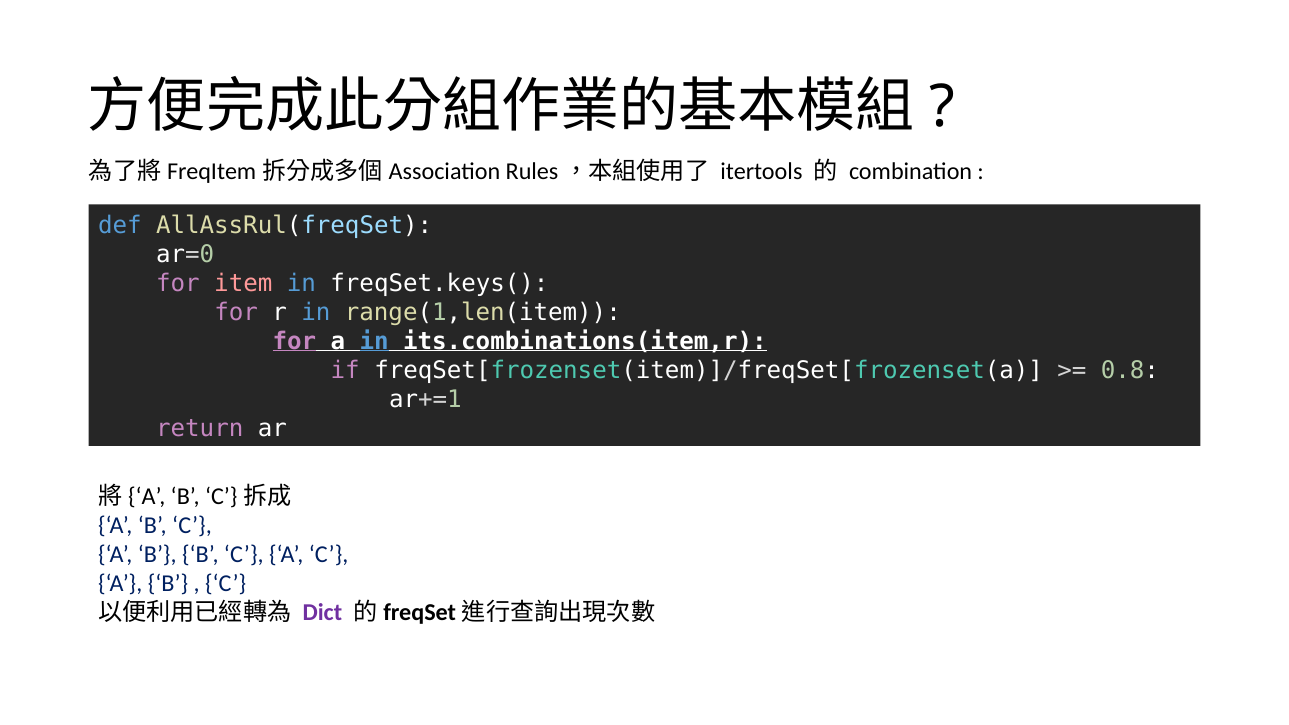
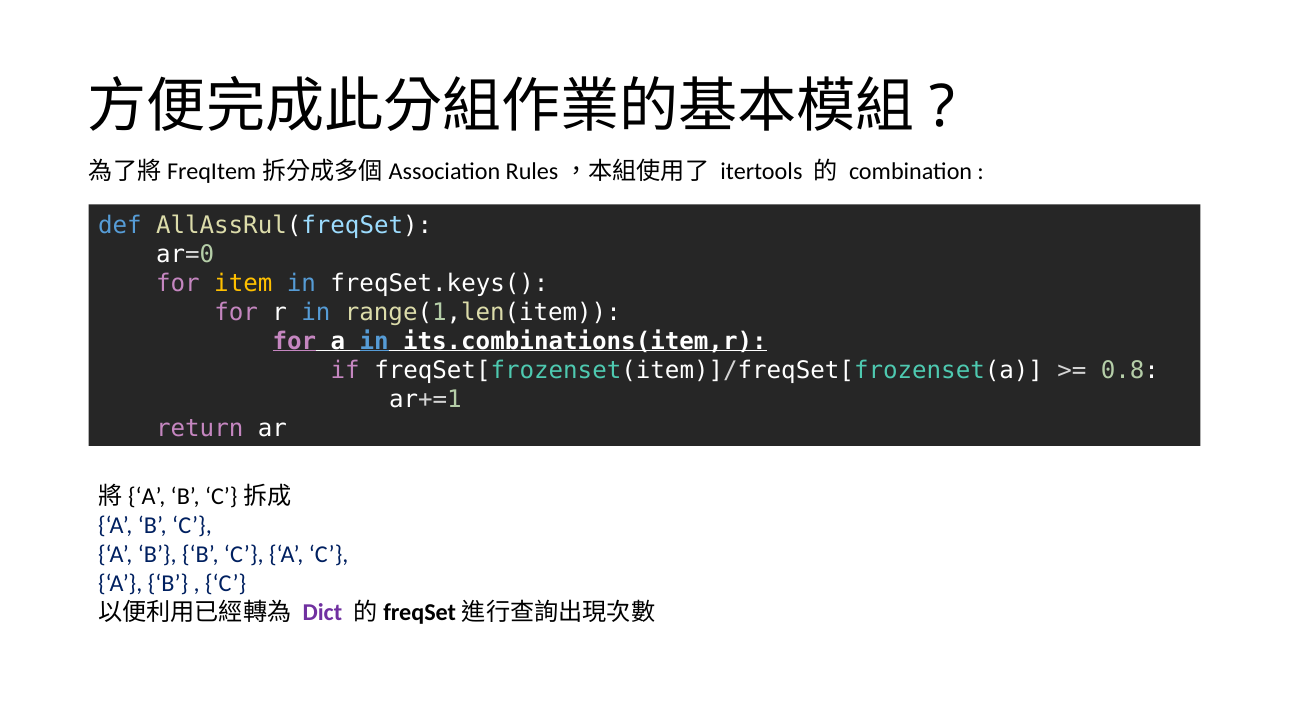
item colour: pink -> yellow (243, 283)
